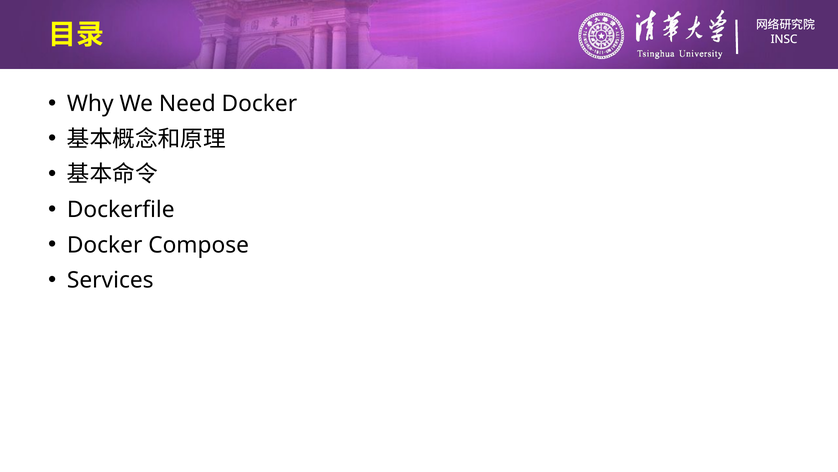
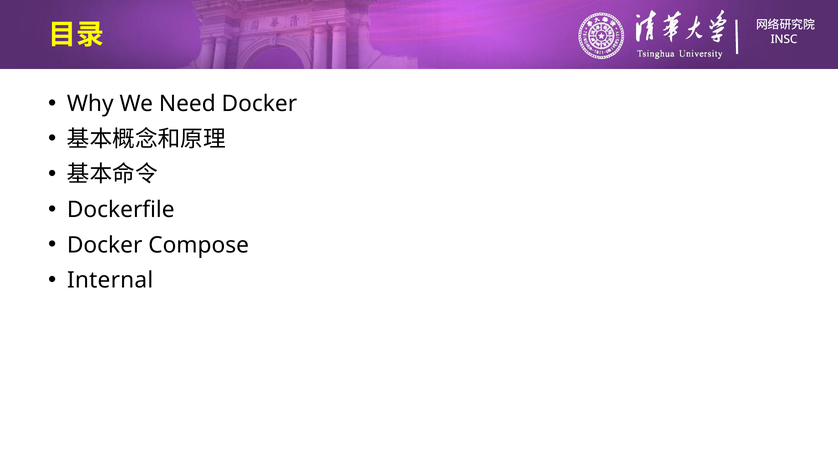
Services: Services -> Internal (110, 280)
